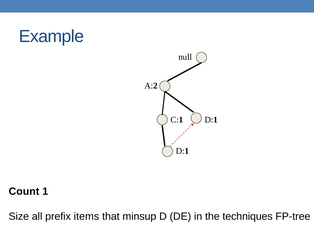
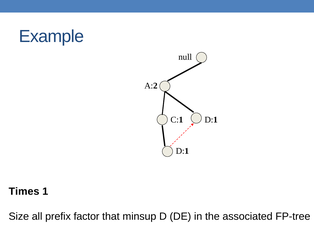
Count: Count -> Times (24, 192)
items: items -> factor (87, 217)
techniques: techniques -> associated (248, 217)
